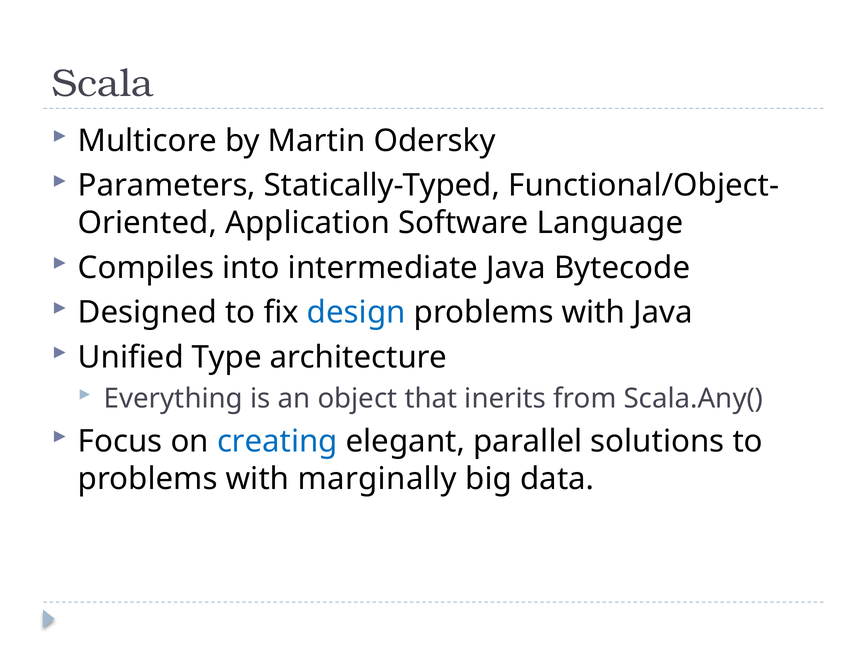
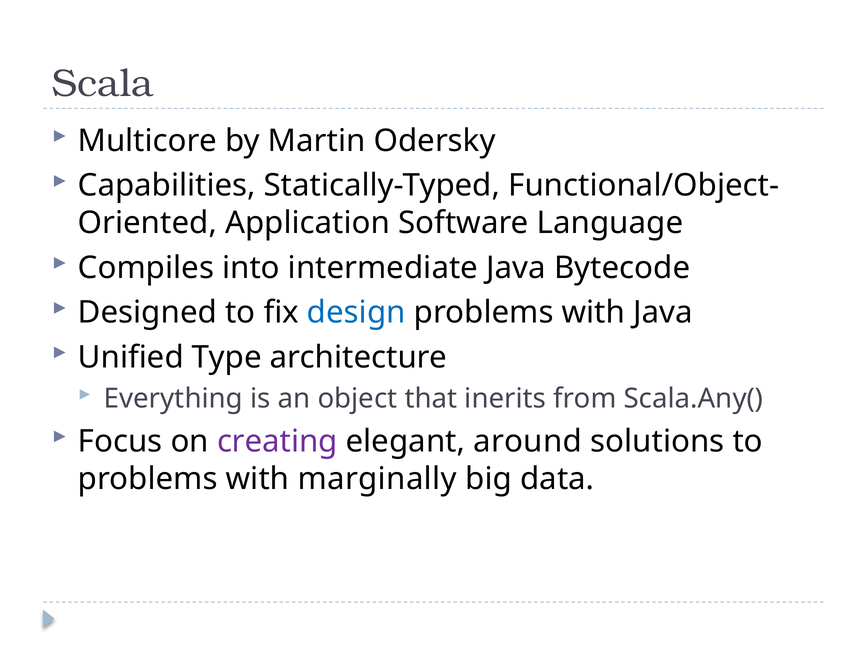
Parameters: Parameters -> Capabilities (167, 186)
creating colour: blue -> purple (277, 442)
parallel: parallel -> around (528, 442)
